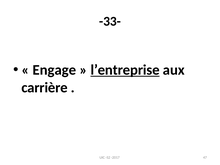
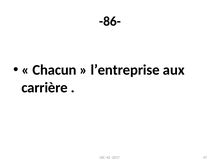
-33-: -33- -> -86- (110, 21)
Engage: Engage -> Chacun (54, 70)
l’entreprise underline: present -> none (125, 70)
